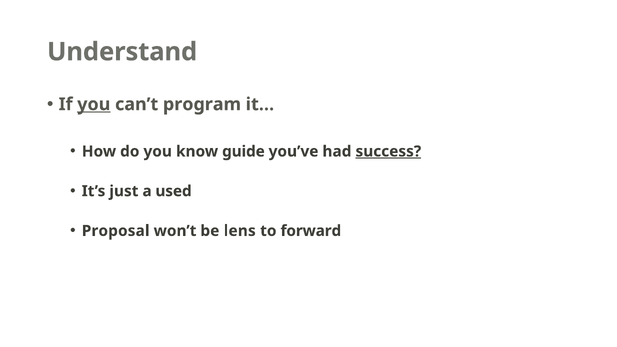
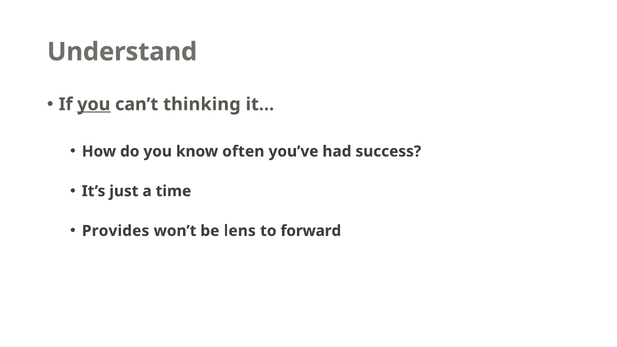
program: program -> thinking (202, 104)
guide: guide -> often (243, 151)
success underline: present -> none (388, 151)
used: used -> time (173, 191)
Proposal: Proposal -> Provides (116, 231)
